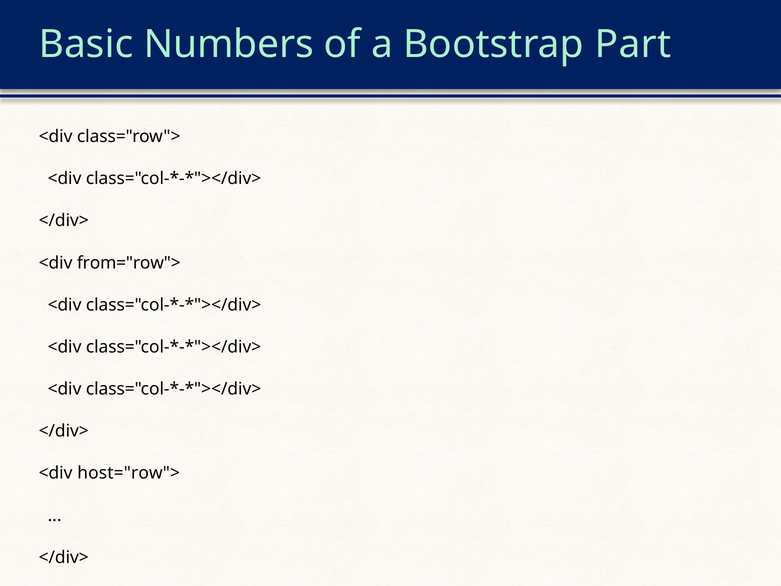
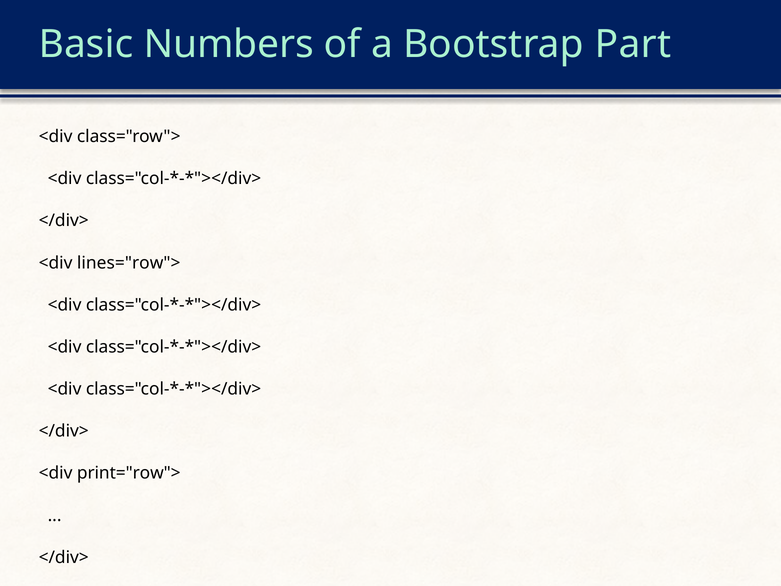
from="row">: from="row"> -> lines="row"> (129, 263)
host="row">: host="row"> -> print="row"> (129, 473)
